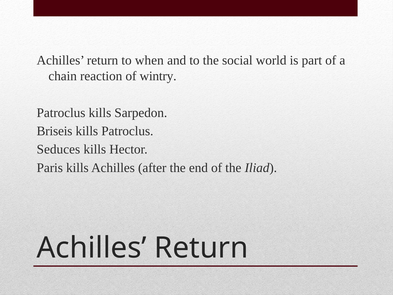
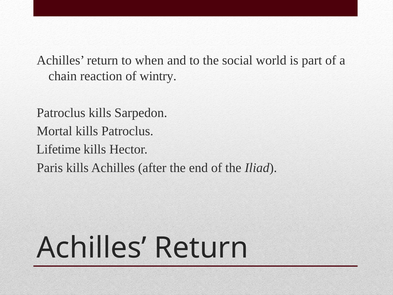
Briseis: Briseis -> Mortal (54, 131)
Seduces: Seduces -> Lifetime (59, 149)
